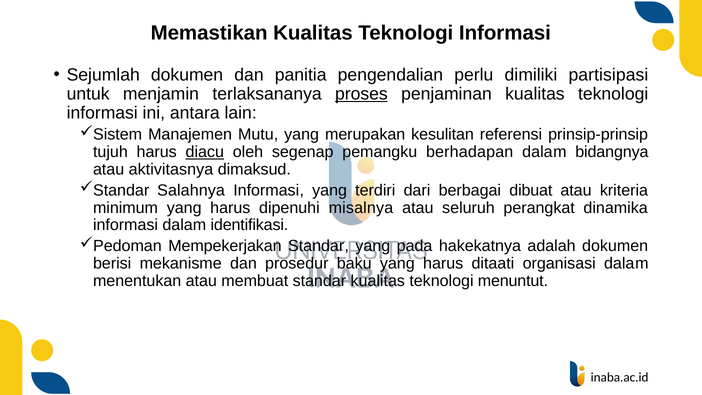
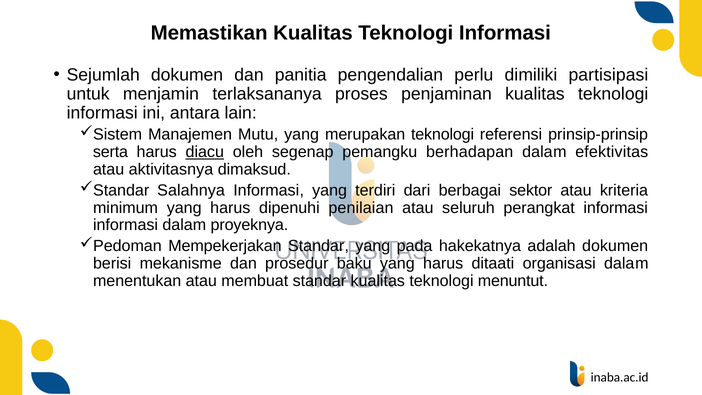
proses underline: present -> none (361, 94)
merupakan kesulitan: kesulitan -> teknologi (443, 135)
tujuh: tujuh -> serta (110, 152)
bidangnya: bidangnya -> efektivitas (612, 152)
dibuat: dibuat -> sektor (531, 190)
misalnya: misalnya -> penilaian (361, 208)
perangkat dinamika: dinamika -> informasi (616, 208)
identifikasi: identifikasi -> proyeknya (249, 225)
